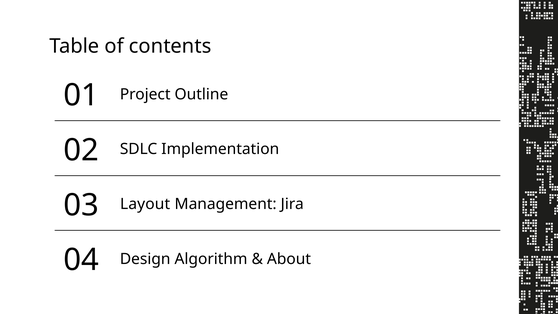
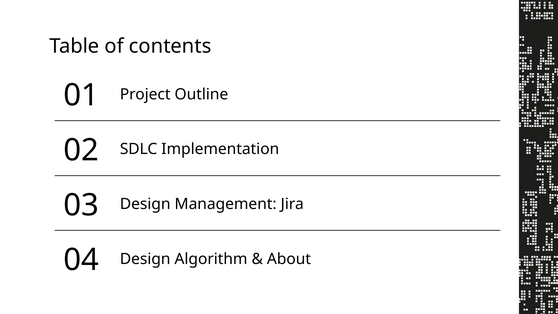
Layout: Layout -> Design (145, 204)
